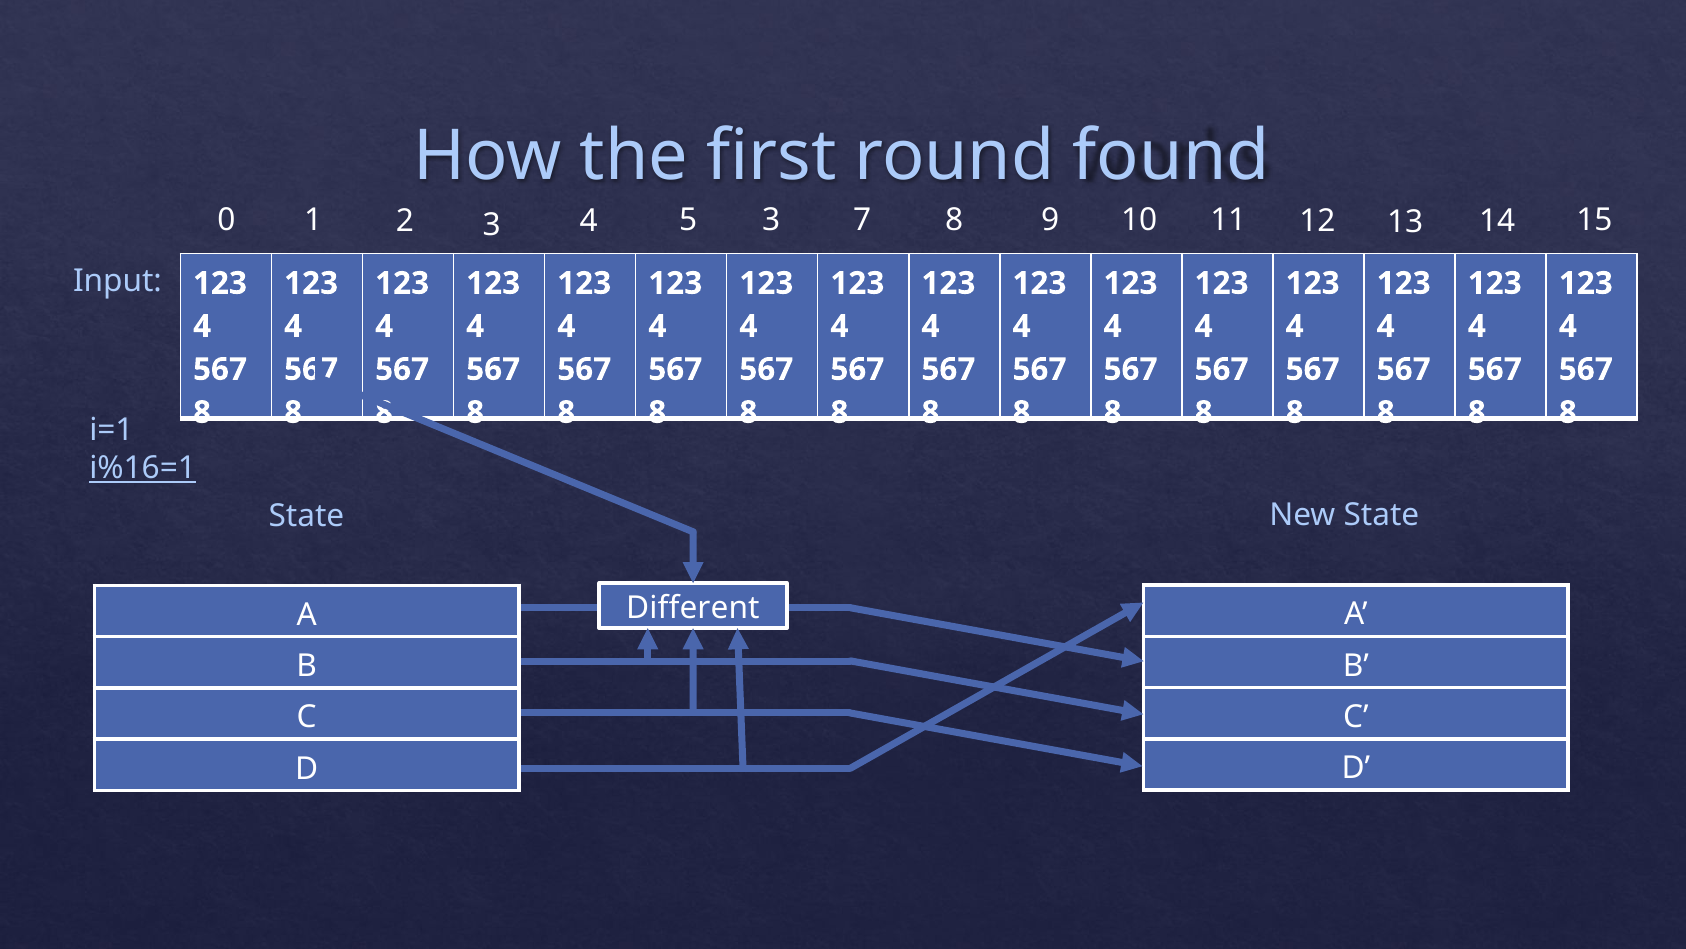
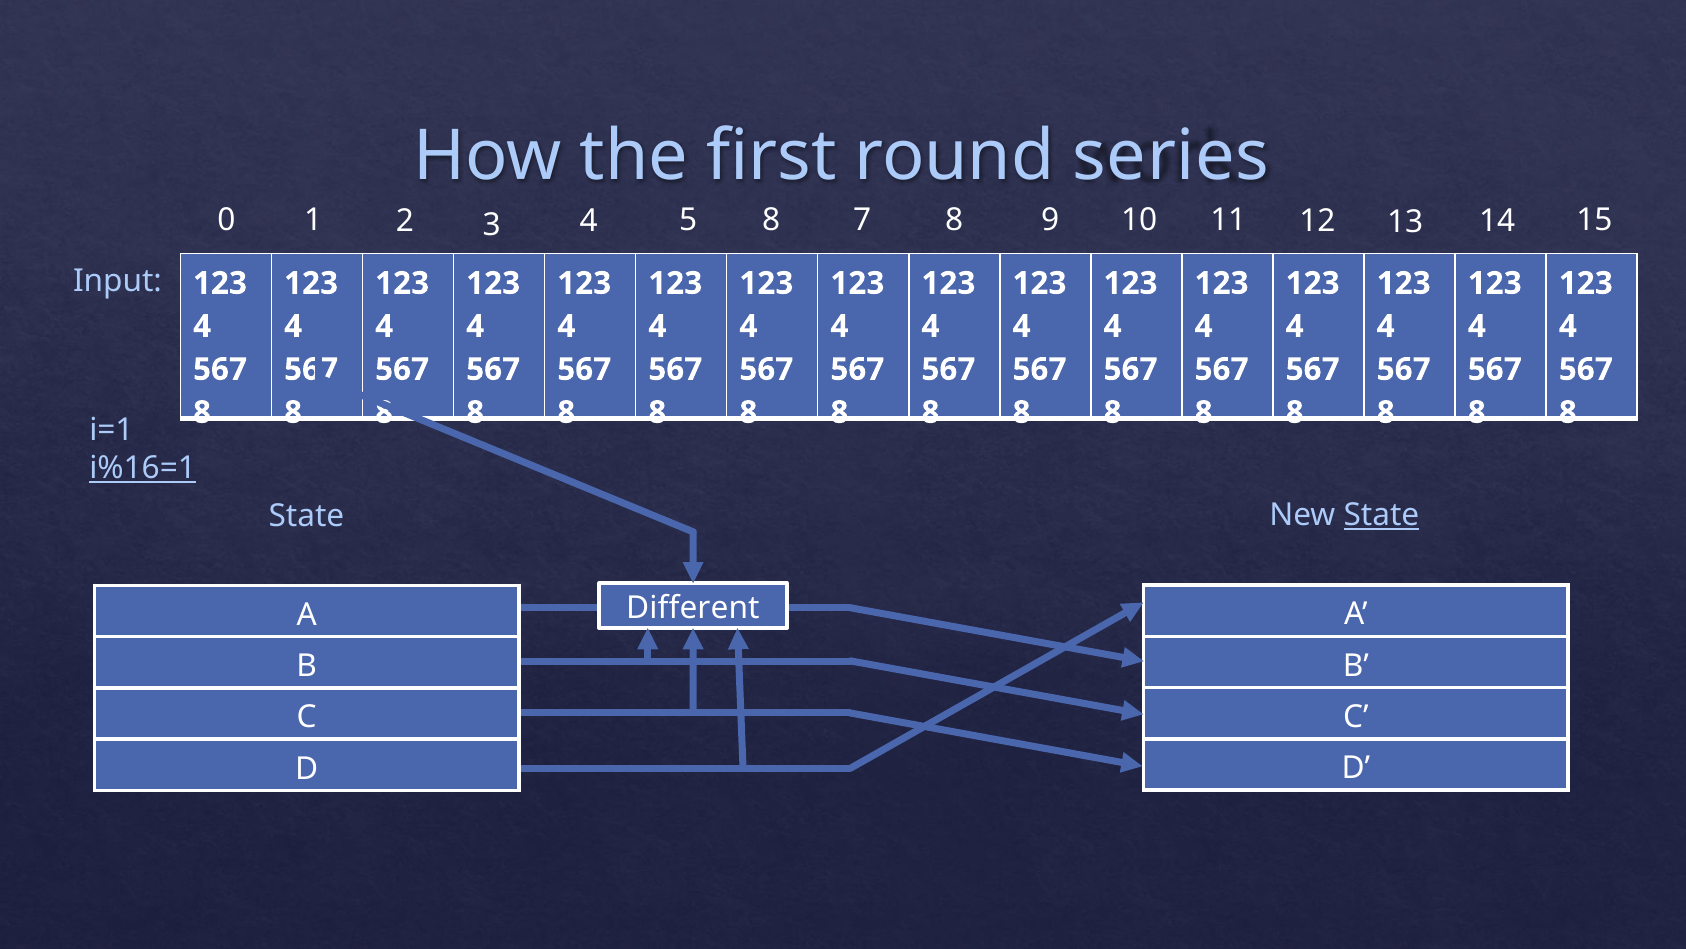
found: found -> series (1171, 156)
5 3: 3 -> 8 (771, 220)
State underline: none -> present (1381, 515)
